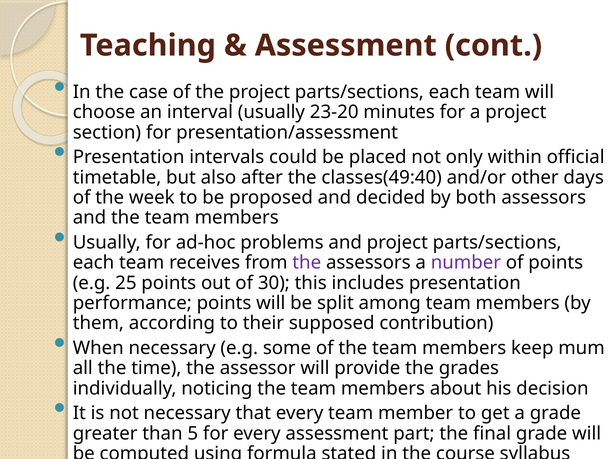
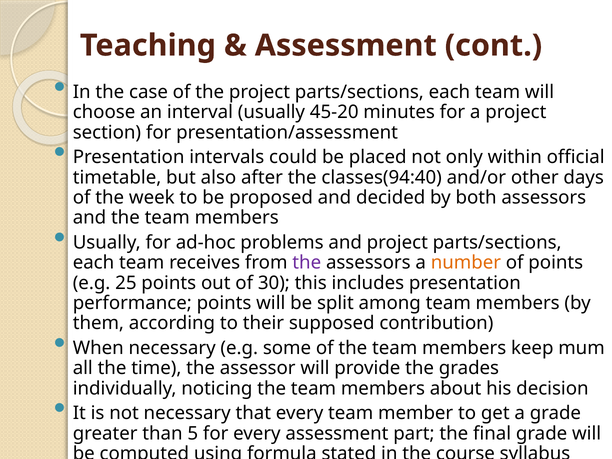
23-20: 23-20 -> 45-20 (334, 112)
classes(49:40: classes(49:40 -> classes(94:40 (382, 177)
number colour: purple -> orange (466, 263)
